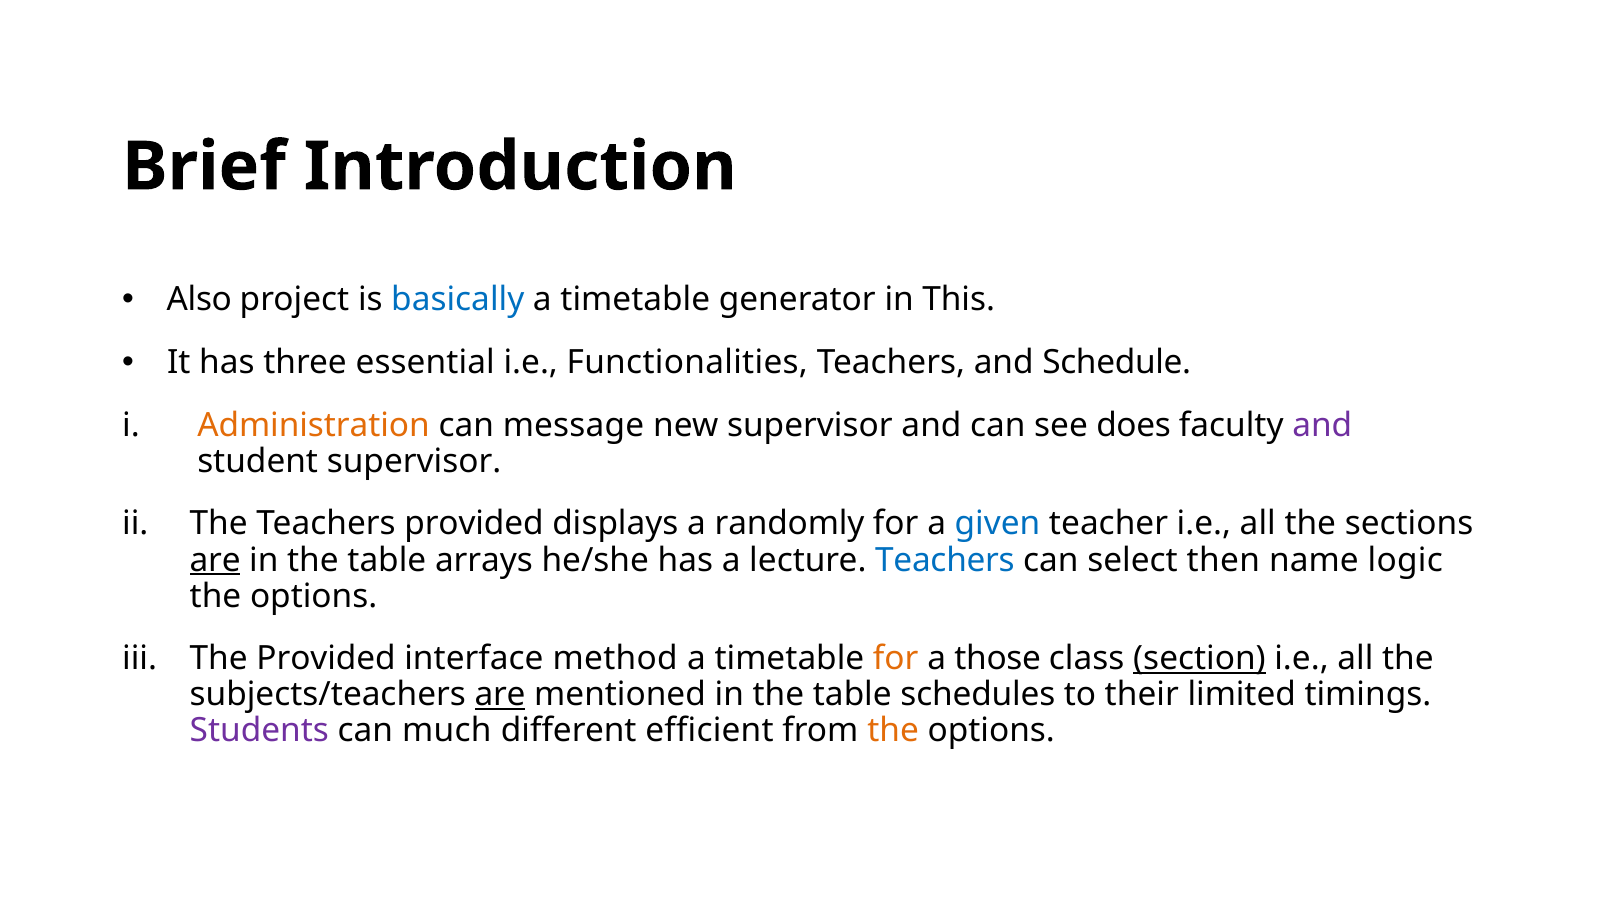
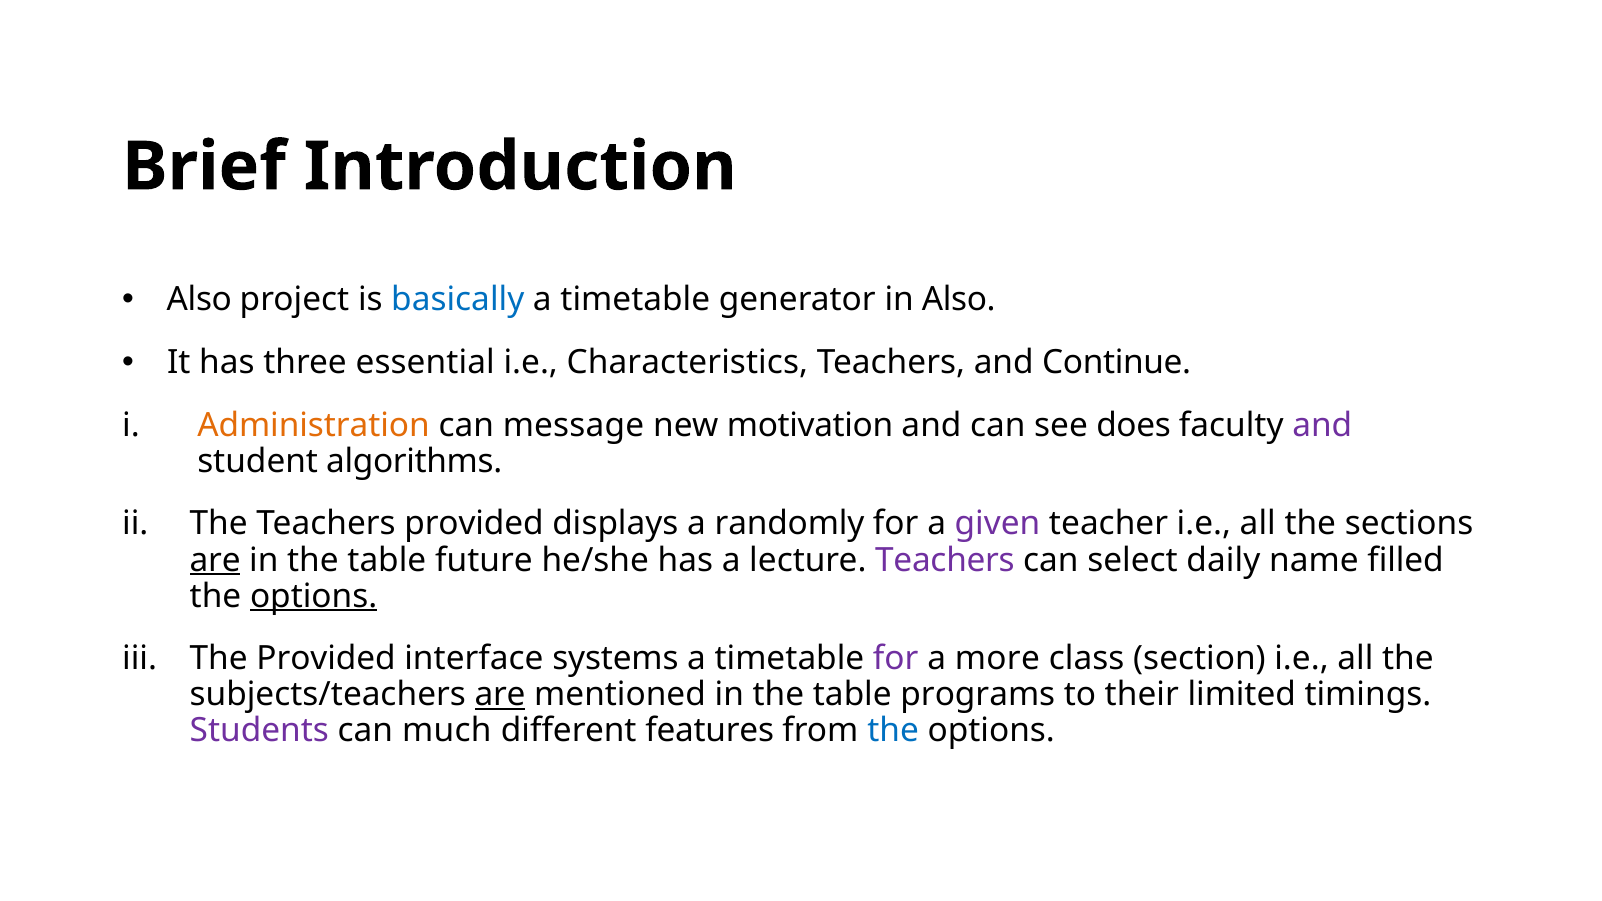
in This: This -> Also (959, 300)
Functionalities: Functionalities -> Characteristics (687, 362)
Schedule: Schedule -> Continue (1117, 362)
new supervisor: supervisor -> motivation (810, 425)
student supervisor: supervisor -> algorithms (414, 461)
given colour: blue -> purple (997, 524)
arrays: arrays -> future (484, 560)
Teachers colour: blue -> purple (945, 560)
then: then -> daily (1223, 560)
logic: logic -> filled (1406, 560)
options underline: none -> present (314, 596)
method: method -> systems (615, 659)
for colour: orange -> purple (896, 659)
those: those -> more (997, 659)
section underline: present -> none (1199, 659)
schedules: schedules -> programs (978, 695)
efficient: efficient -> features (710, 731)
the colour: orange -> blue (893, 731)
